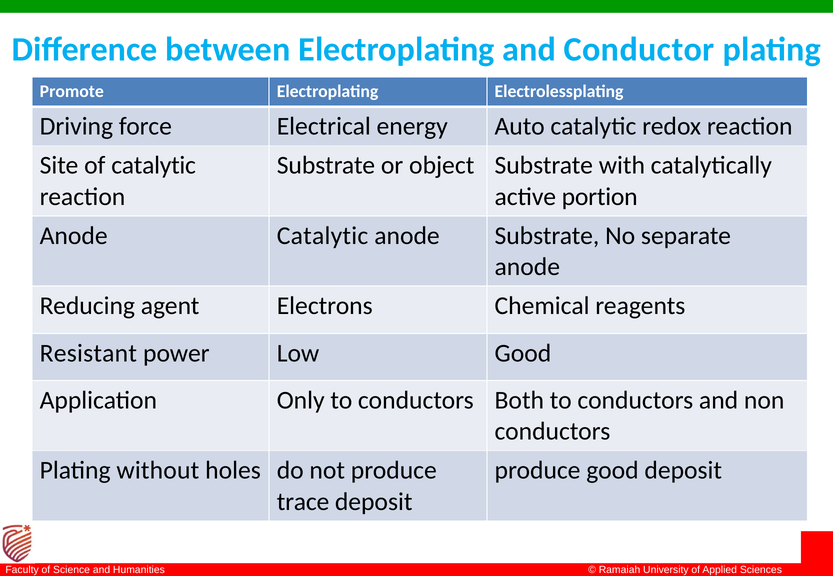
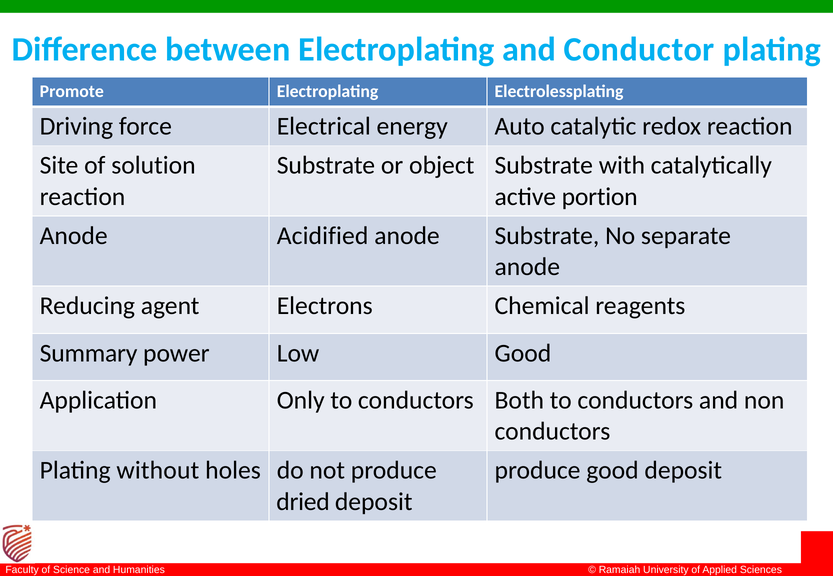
of catalytic: catalytic -> solution (153, 166)
Anode Catalytic: Catalytic -> Acidified (323, 236)
Resistant: Resistant -> Summary (89, 353)
trace: trace -> dried (303, 502)
